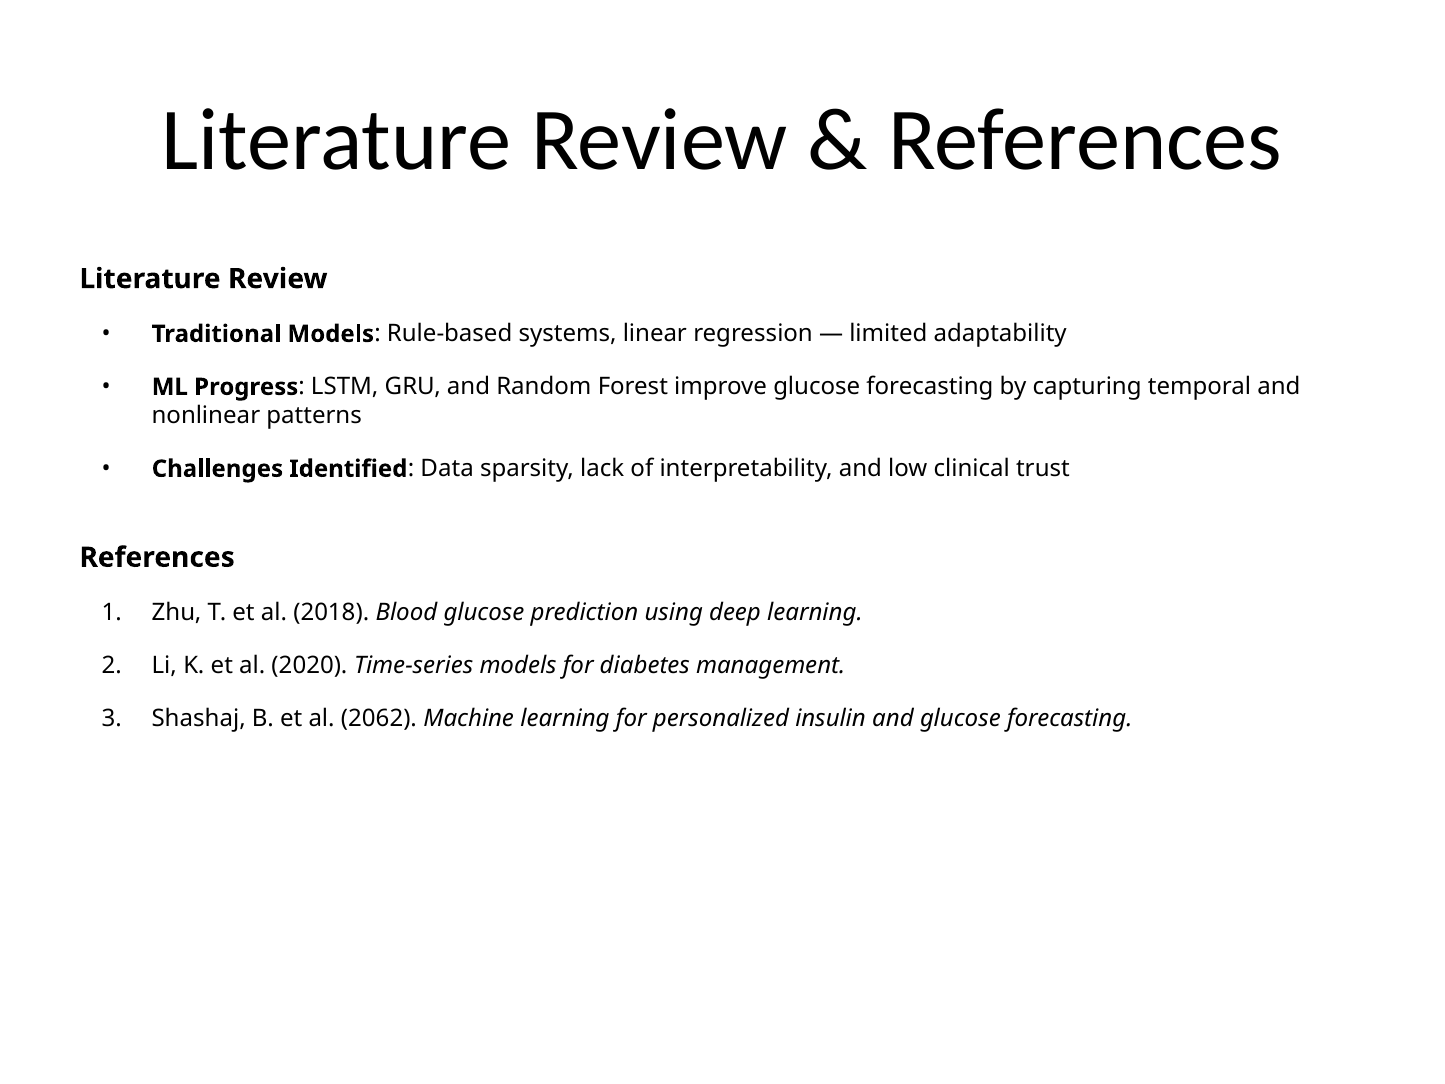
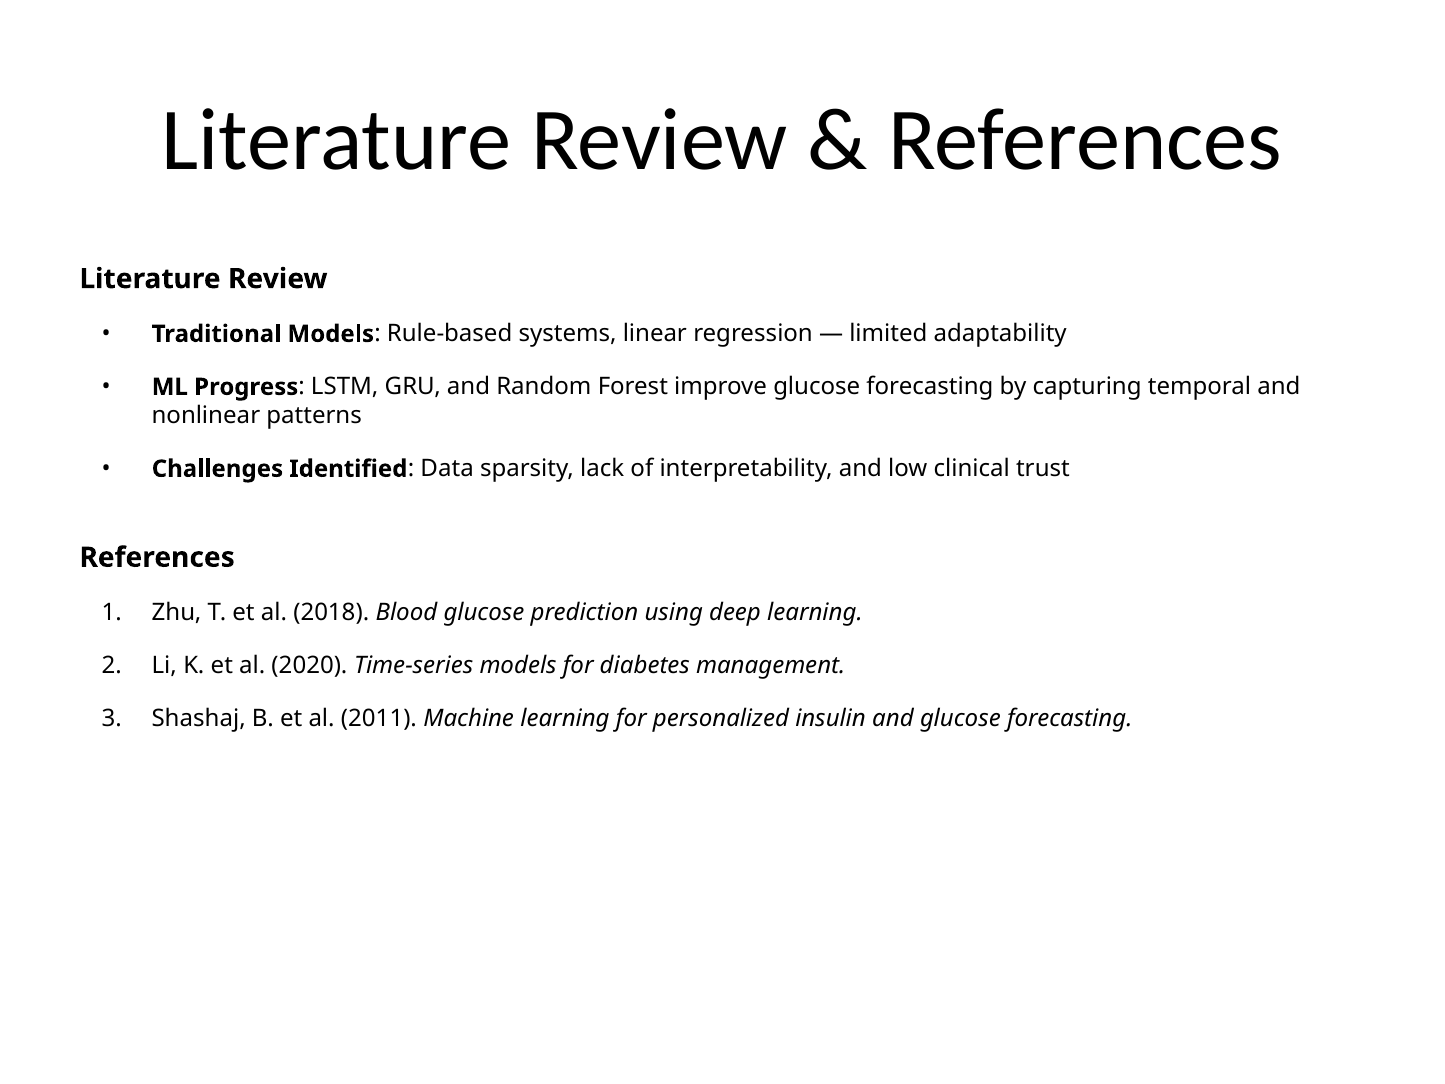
2062: 2062 -> 2011 (379, 718)
